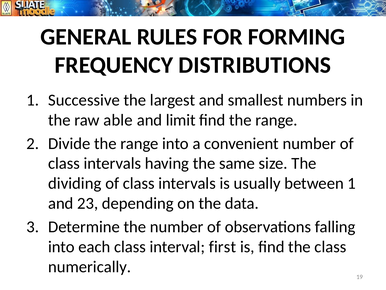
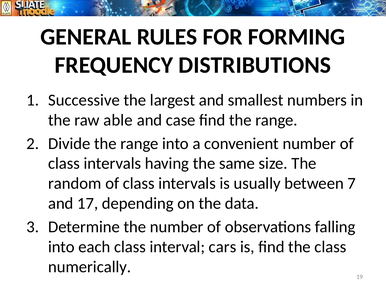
limit: limit -> case (181, 120)
dividing: dividing -> random (75, 183)
between 1: 1 -> 7 (352, 183)
23: 23 -> 17 (88, 203)
first: first -> cars (222, 246)
